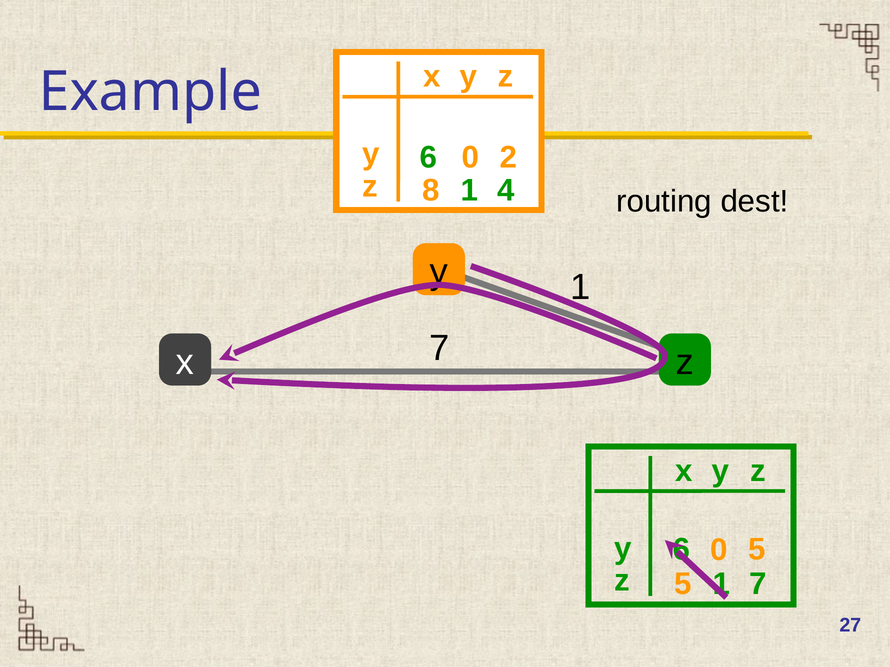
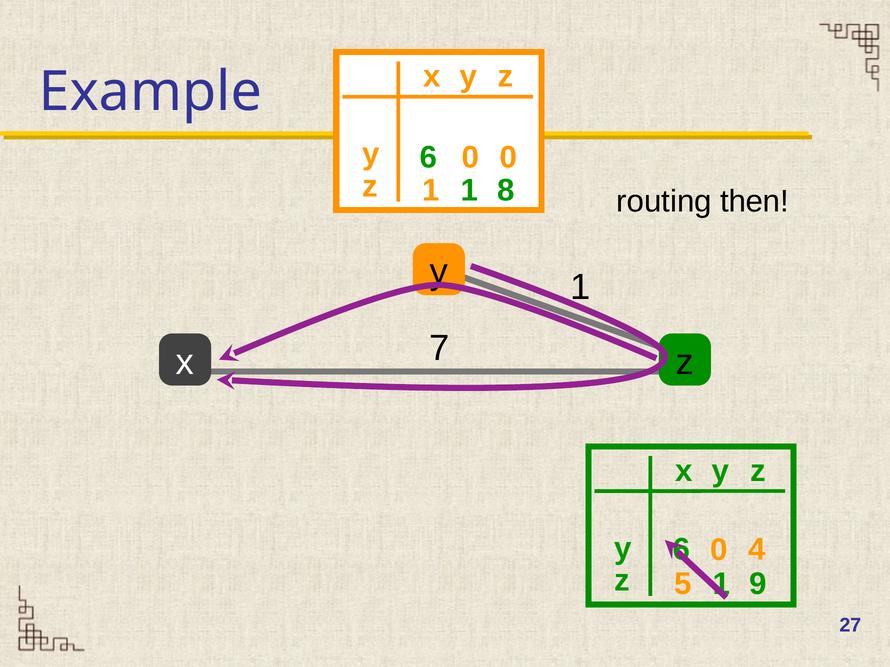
0 2: 2 -> 0 (508, 158)
z 8: 8 -> 1 (431, 191)
4: 4 -> 8 (506, 191)
dest: dest -> then (755, 202)
5: 5 -> 4 (757, 550)
7: 7 -> 9 (758, 584)
